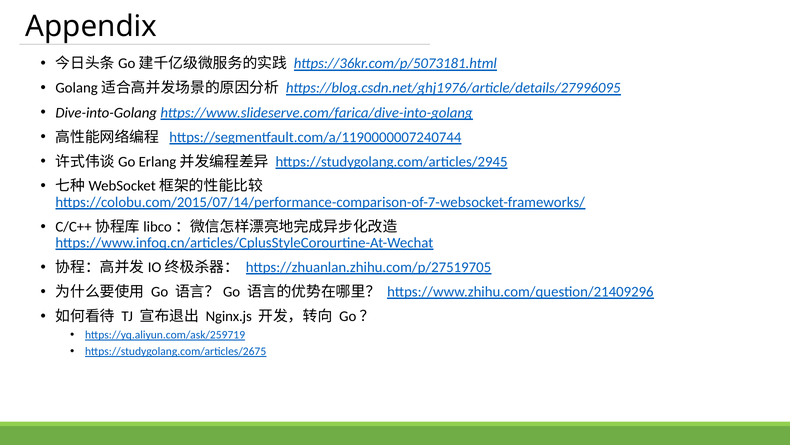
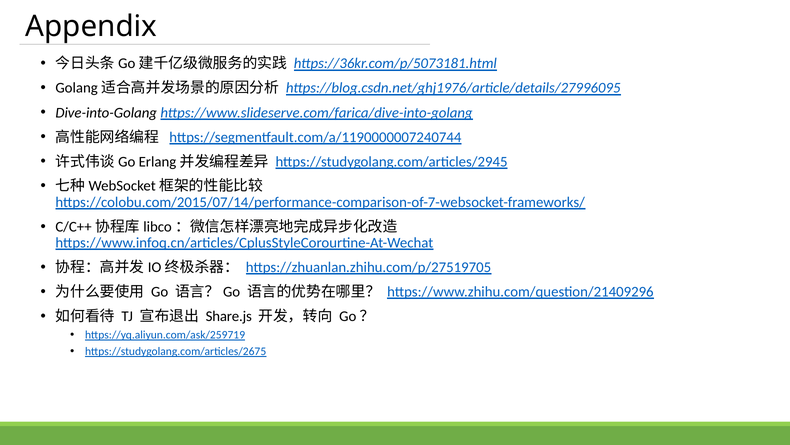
Nginx.js: Nginx.js -> Share.js (229, 316)
